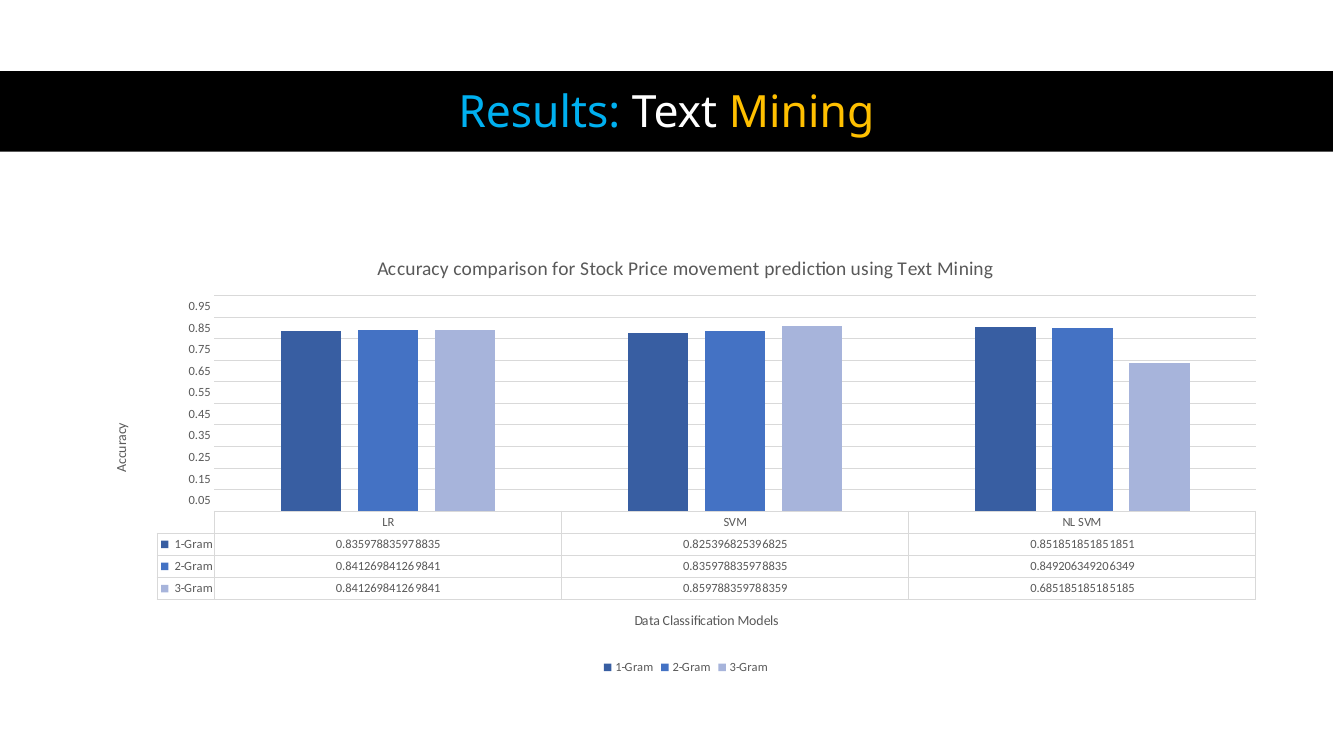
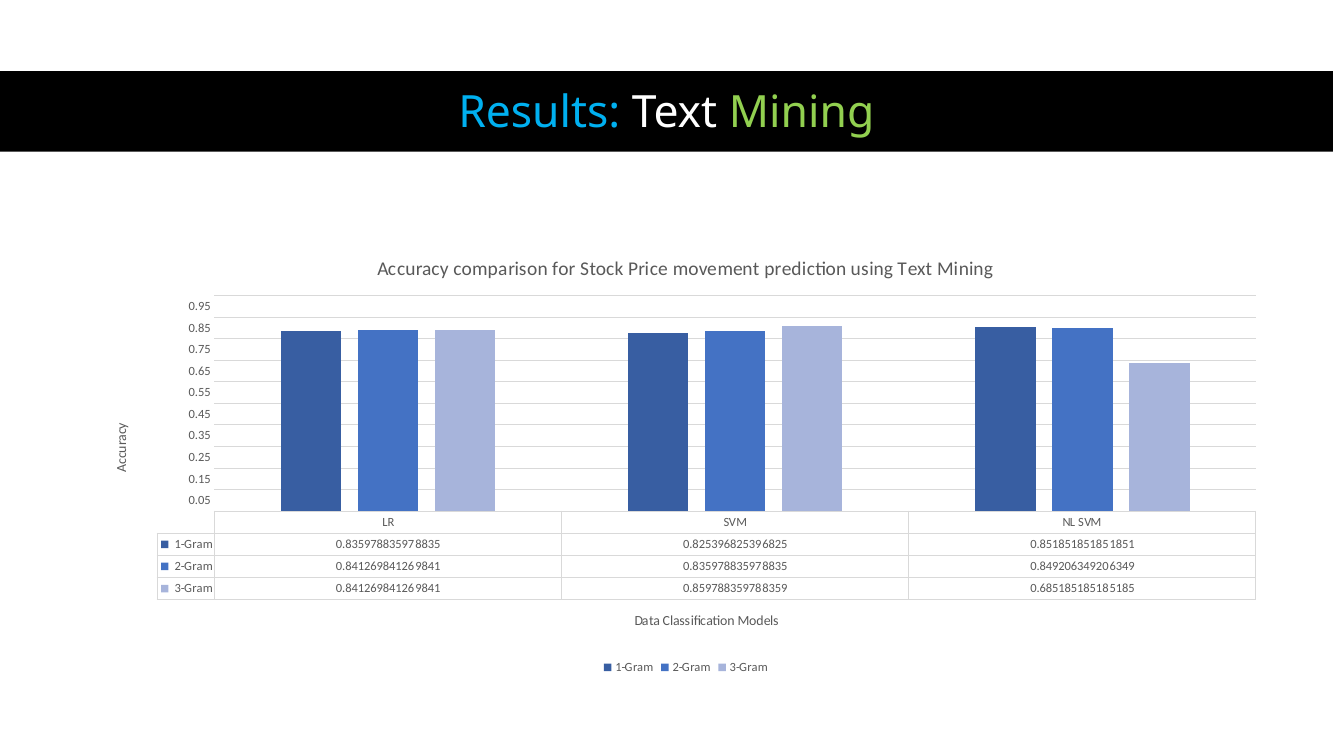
Mining colour: yellow -> light green (802, 112)
